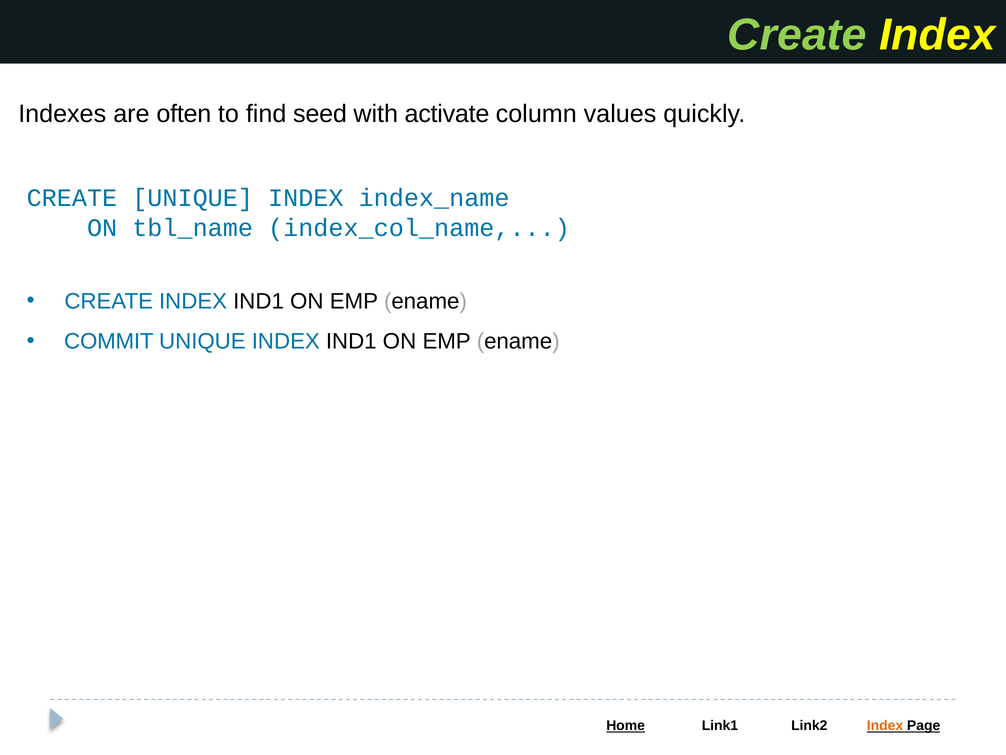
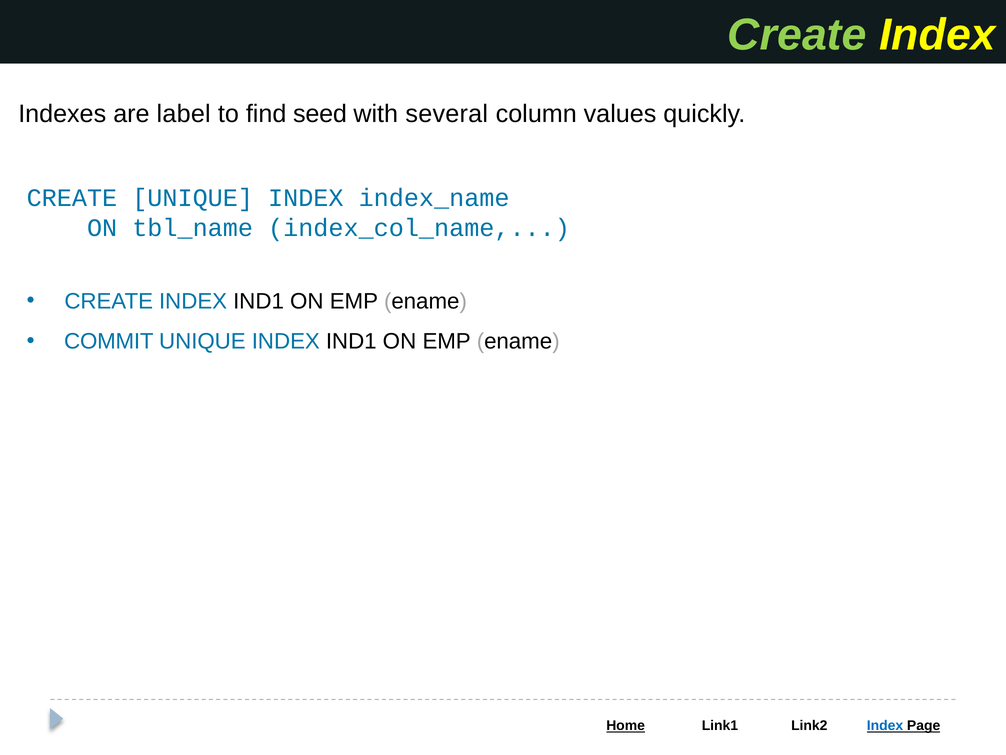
often: often -> label (184, 114)
activate: activate -> several (447, 114)
Index colour: orange -> blue (885, 725)
